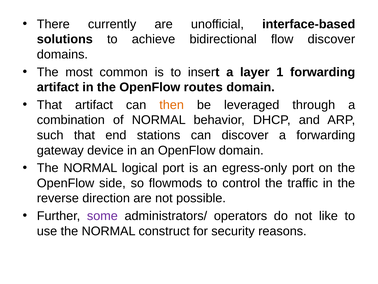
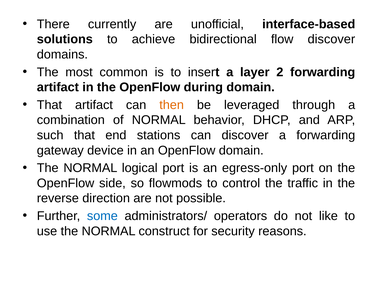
1: 1 -> 2 (280, 72)
routes: routes -> during (203, 87)
some colour: purple -> blue (102, 216)
